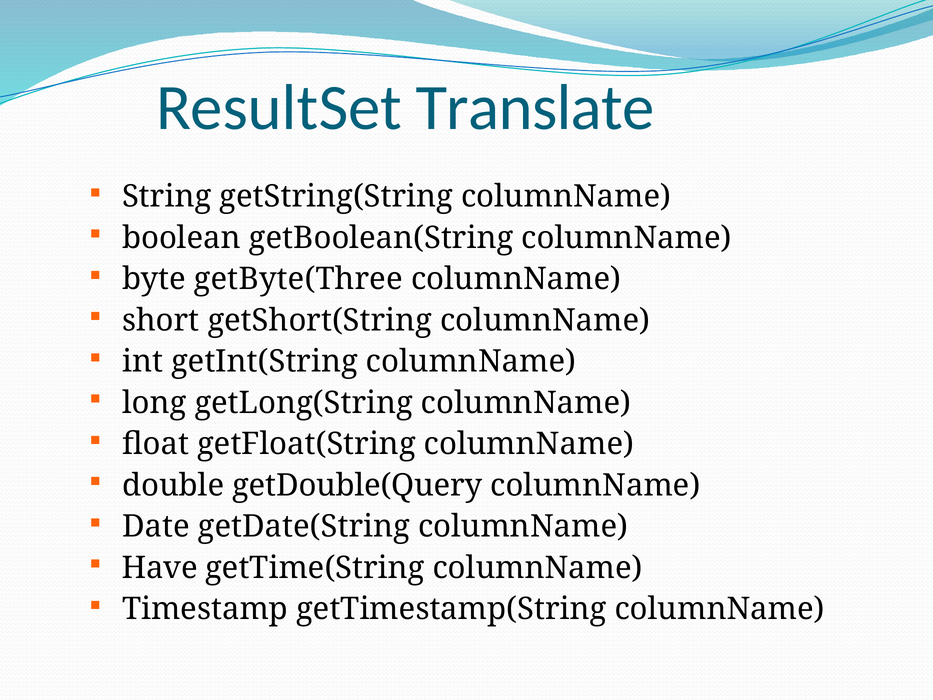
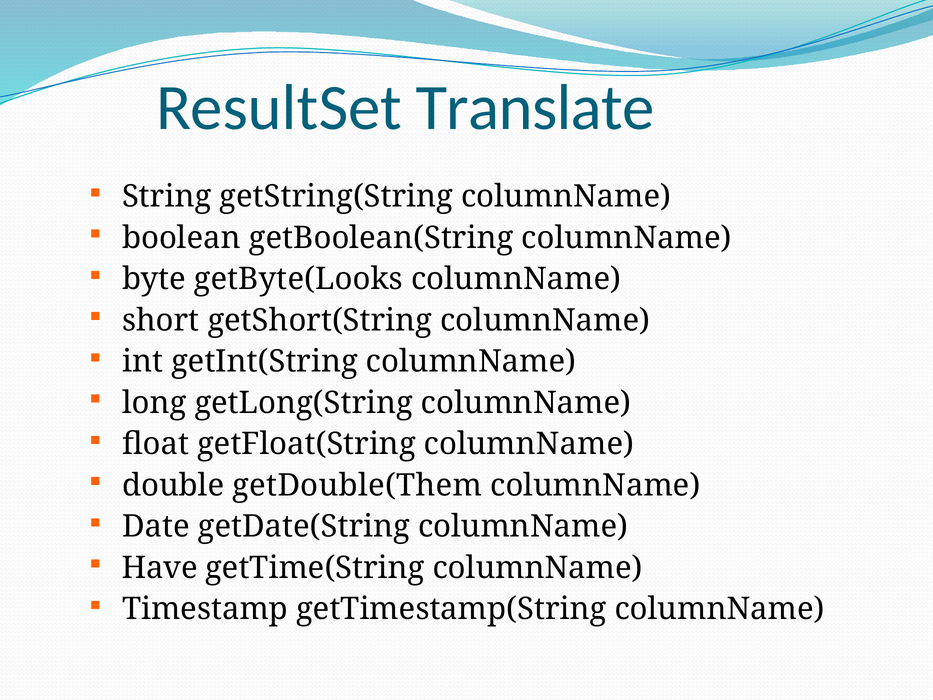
getByte(Three: getByte(Three -> getByte(Looks (298, 279)
getDouble(Query: getDouble(Query -> getDouble(Them (357, 485)
